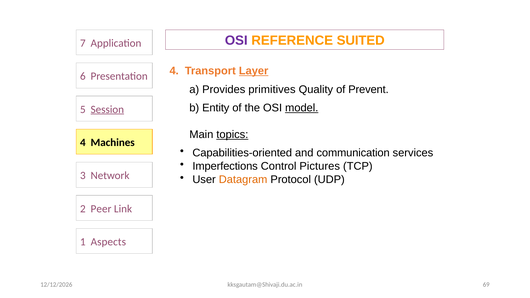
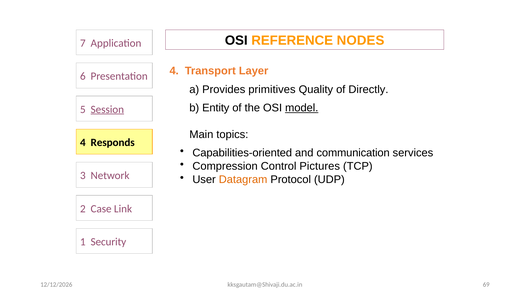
OSI colour: purple -> black (236, 41)
SUITED: SUITED -> NODES (361, 41)
Layer underline: present -> none (254, 71)
Prevent: Prevent -> Directly (368, 89)
topics underline: present -> none (232, 135)
Machines: Machines -> Responds (113, 143)
Imperfections: Imperfections -> Compression (225, 166)
Peer: Peer -> Case (101, 209)
Aspects: Aspects -> Security (108, 242)
